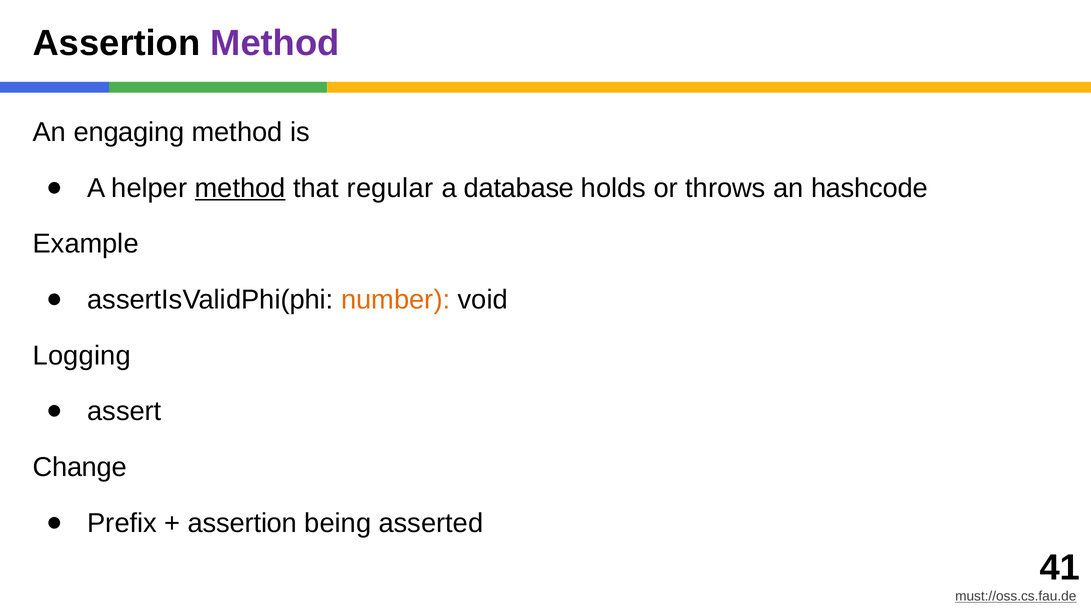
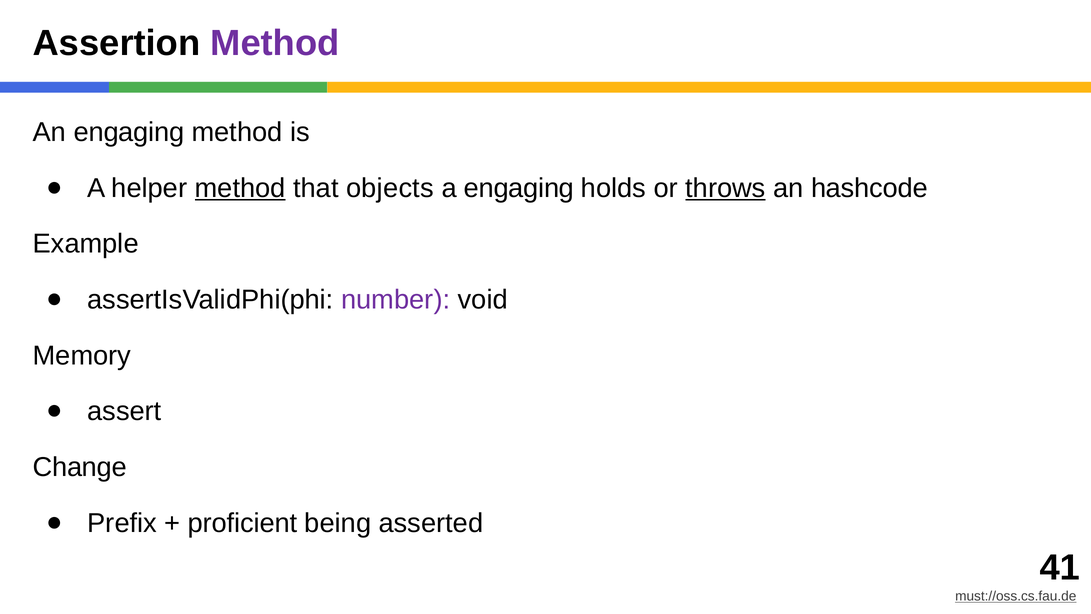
regular: regular -> objects (390, 188)
a database: database -> engaging (519, 188)
throws underline: none -> present (725, 188)
number colour: orange -> purple (396, 300)
Logging: Logging -> Memory (82, 355)
assertion: assertion -> proficient (242, 523)
